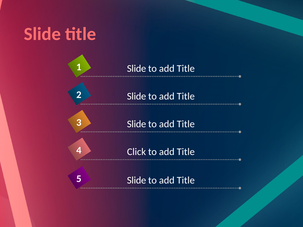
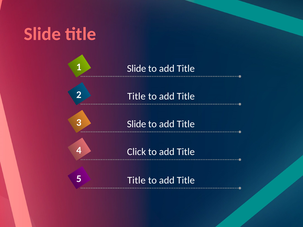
Slide: Slide -> Title (136, 96)
Slide: Slide -> Title (136, 180)
